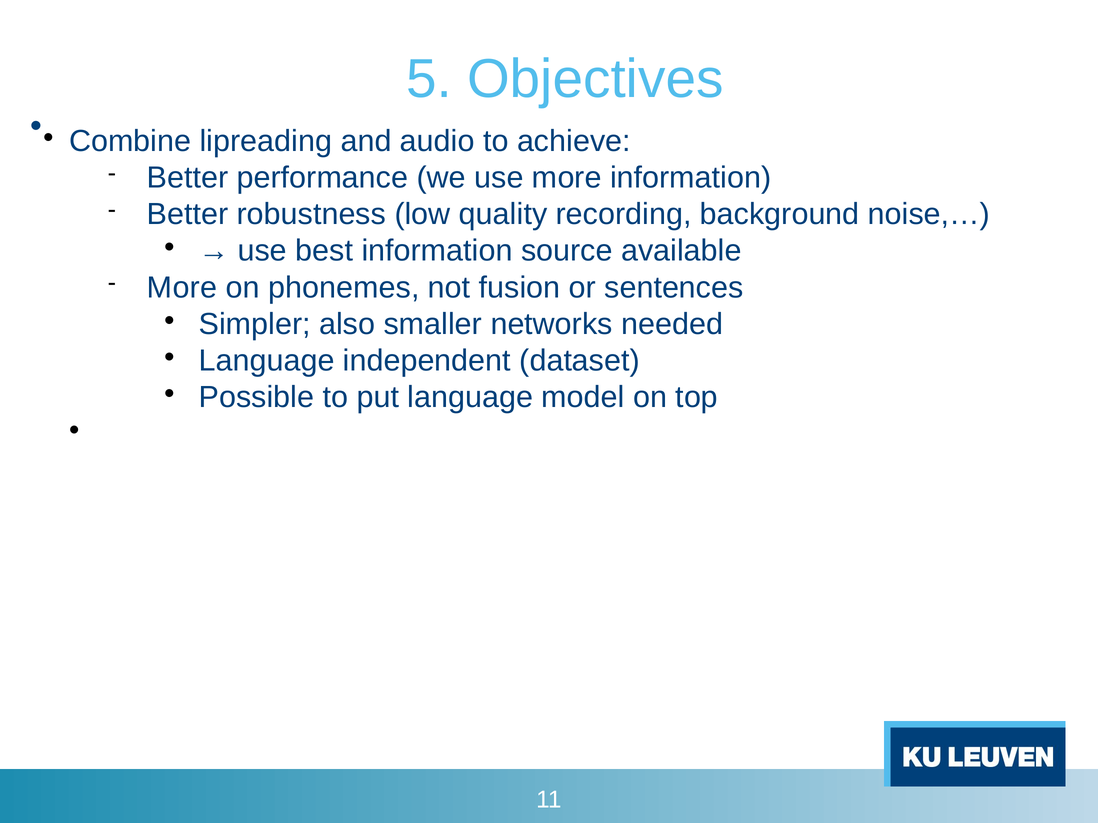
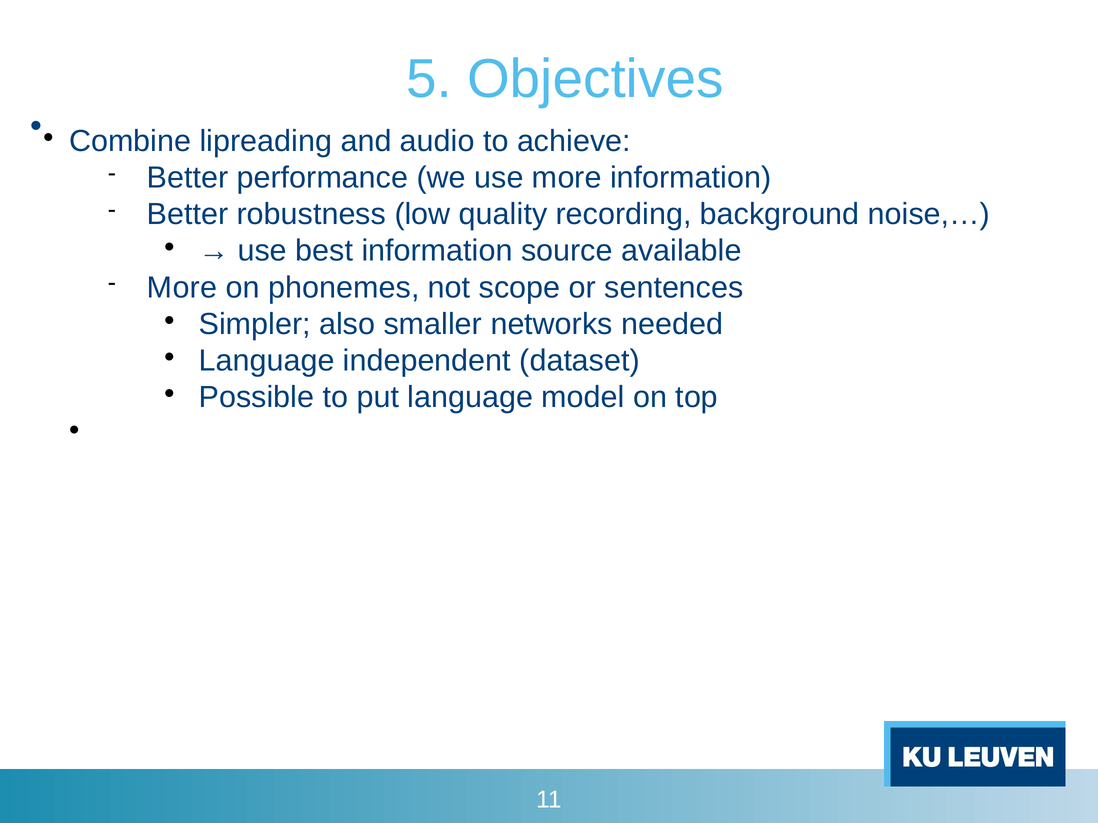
fusion: fusion -> scope (520, 288)
